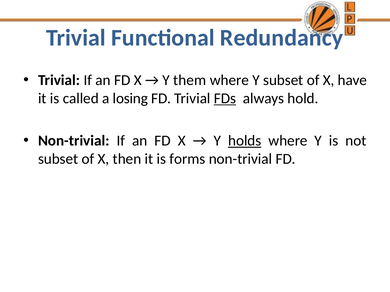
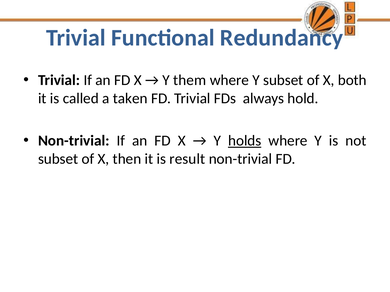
have: have -> both (352, 80)
losing: losing -> taken (130, 98)
FDs underline: present -> none (225, 98)
forms: forms -> result (187, 159)
